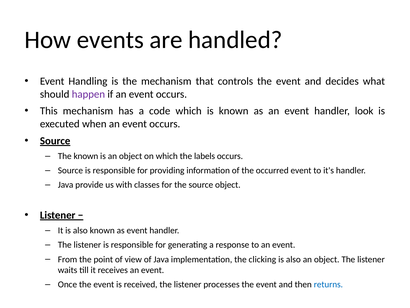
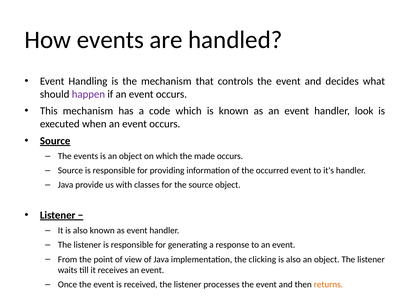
The known: known -> events (86, 156)
labels: labels -> made (205, 156)
returns colour: blue -> orange (328, 284)
